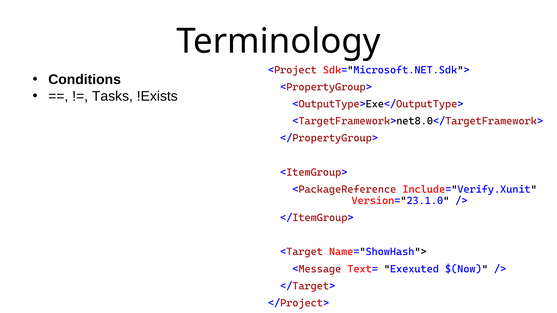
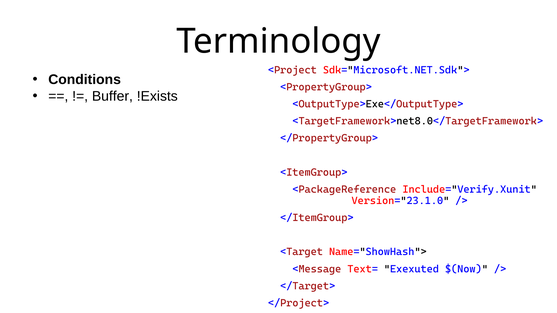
Tasks: Tasks -> Buffer (112, 96)
